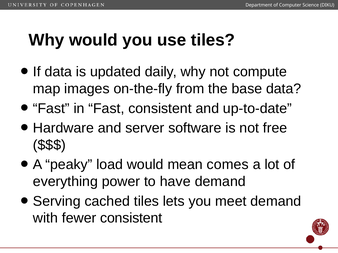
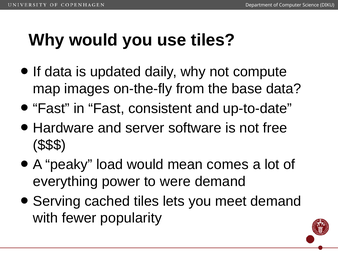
have: have -> were (175, 182)
fewer consistent: consistent -> popularity (131, 218)
